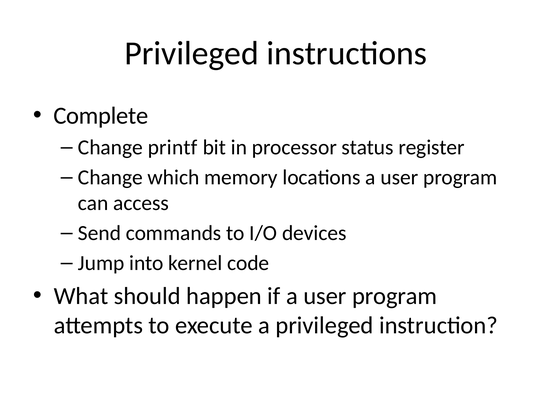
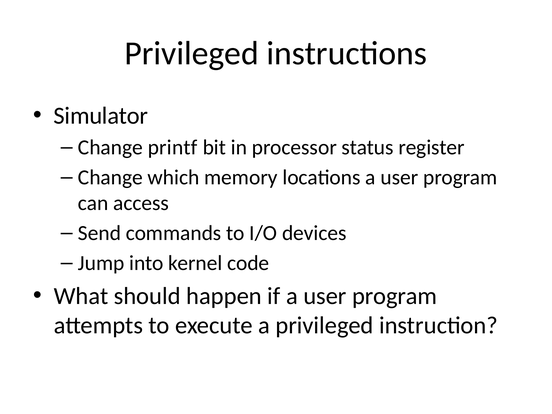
Complete: Complete -> Simulator (101, 116)
